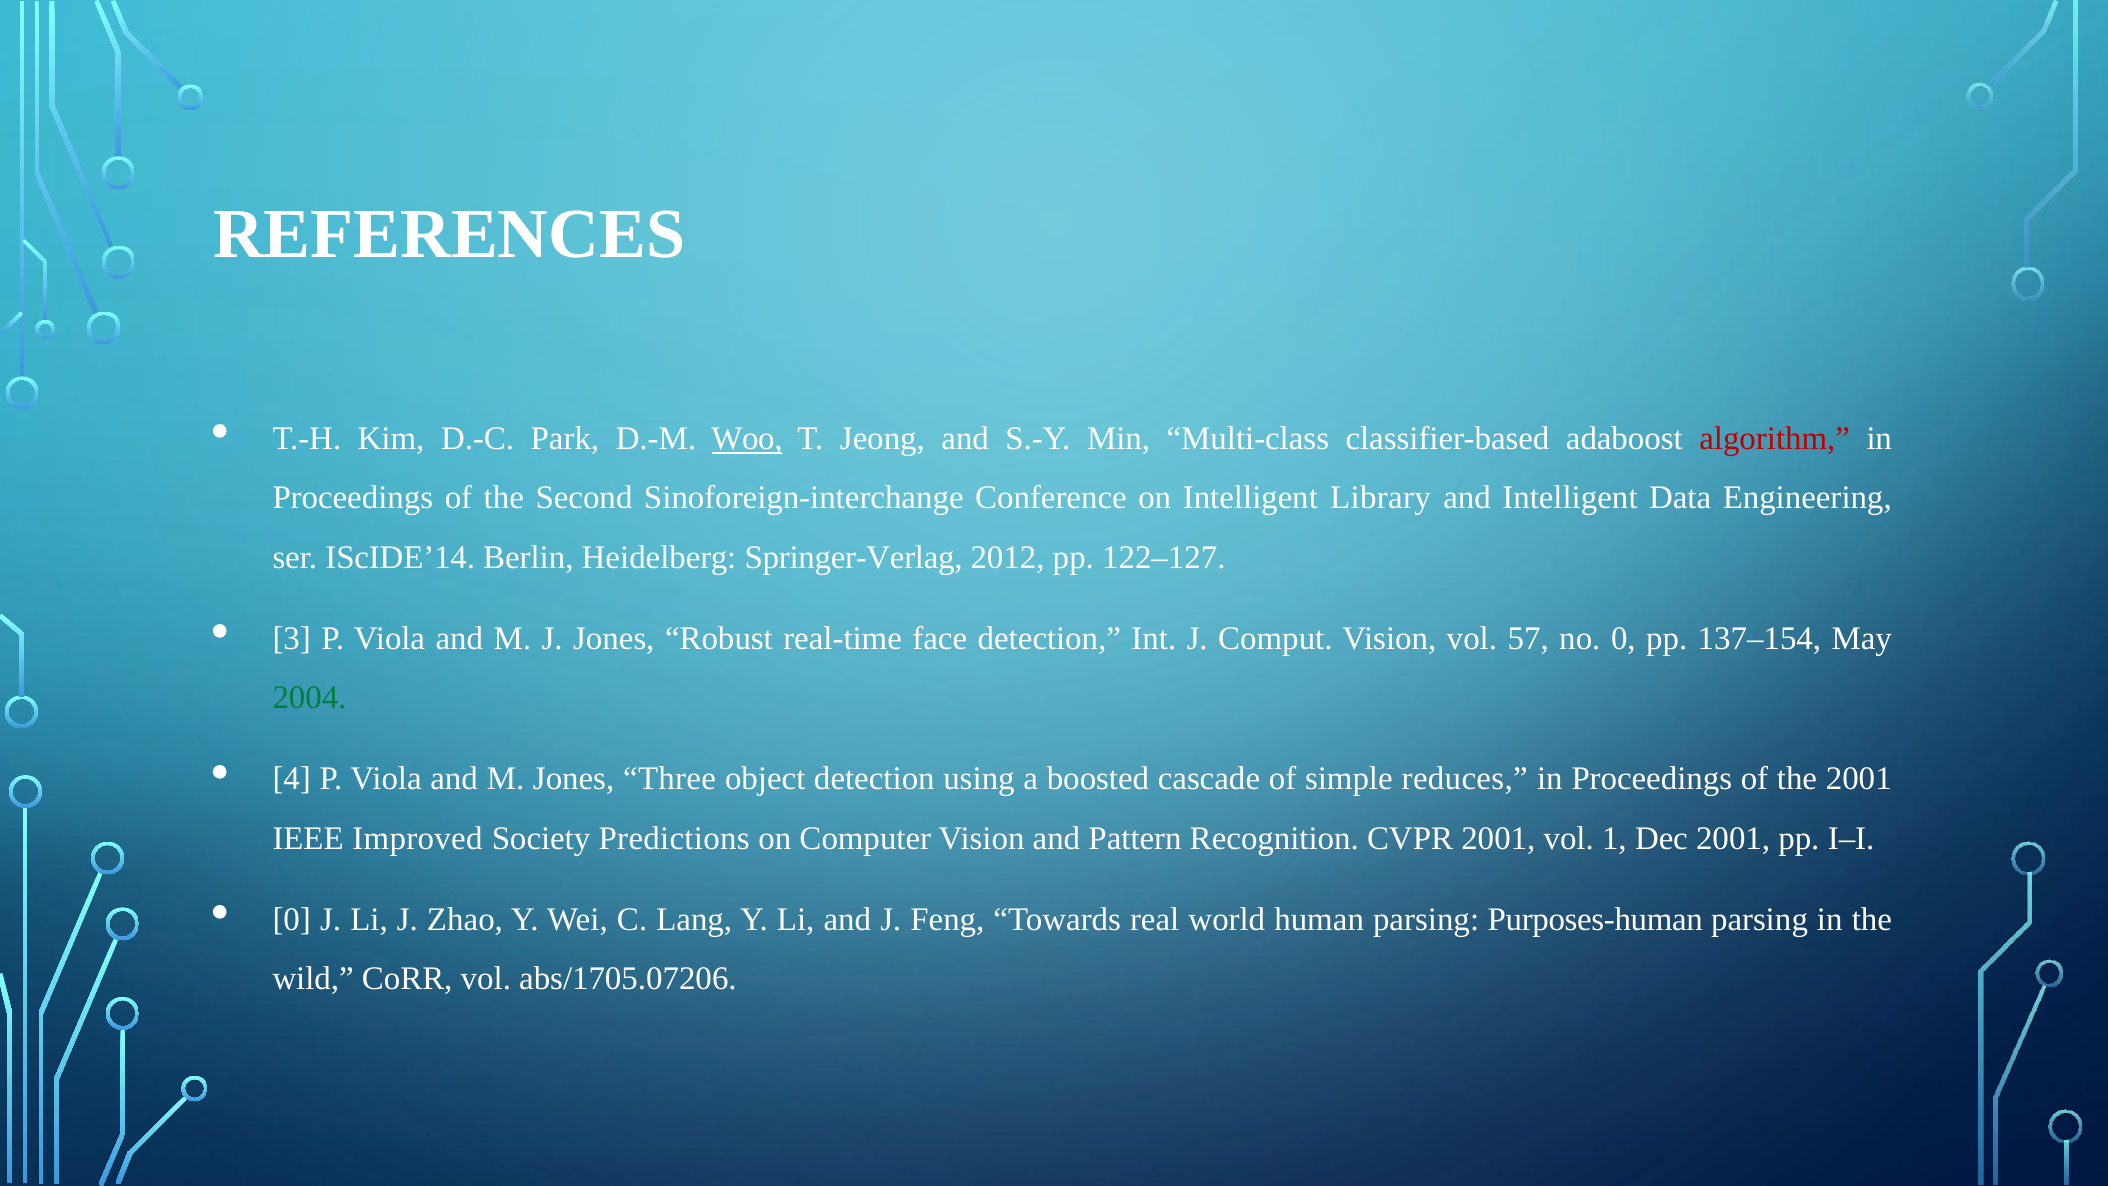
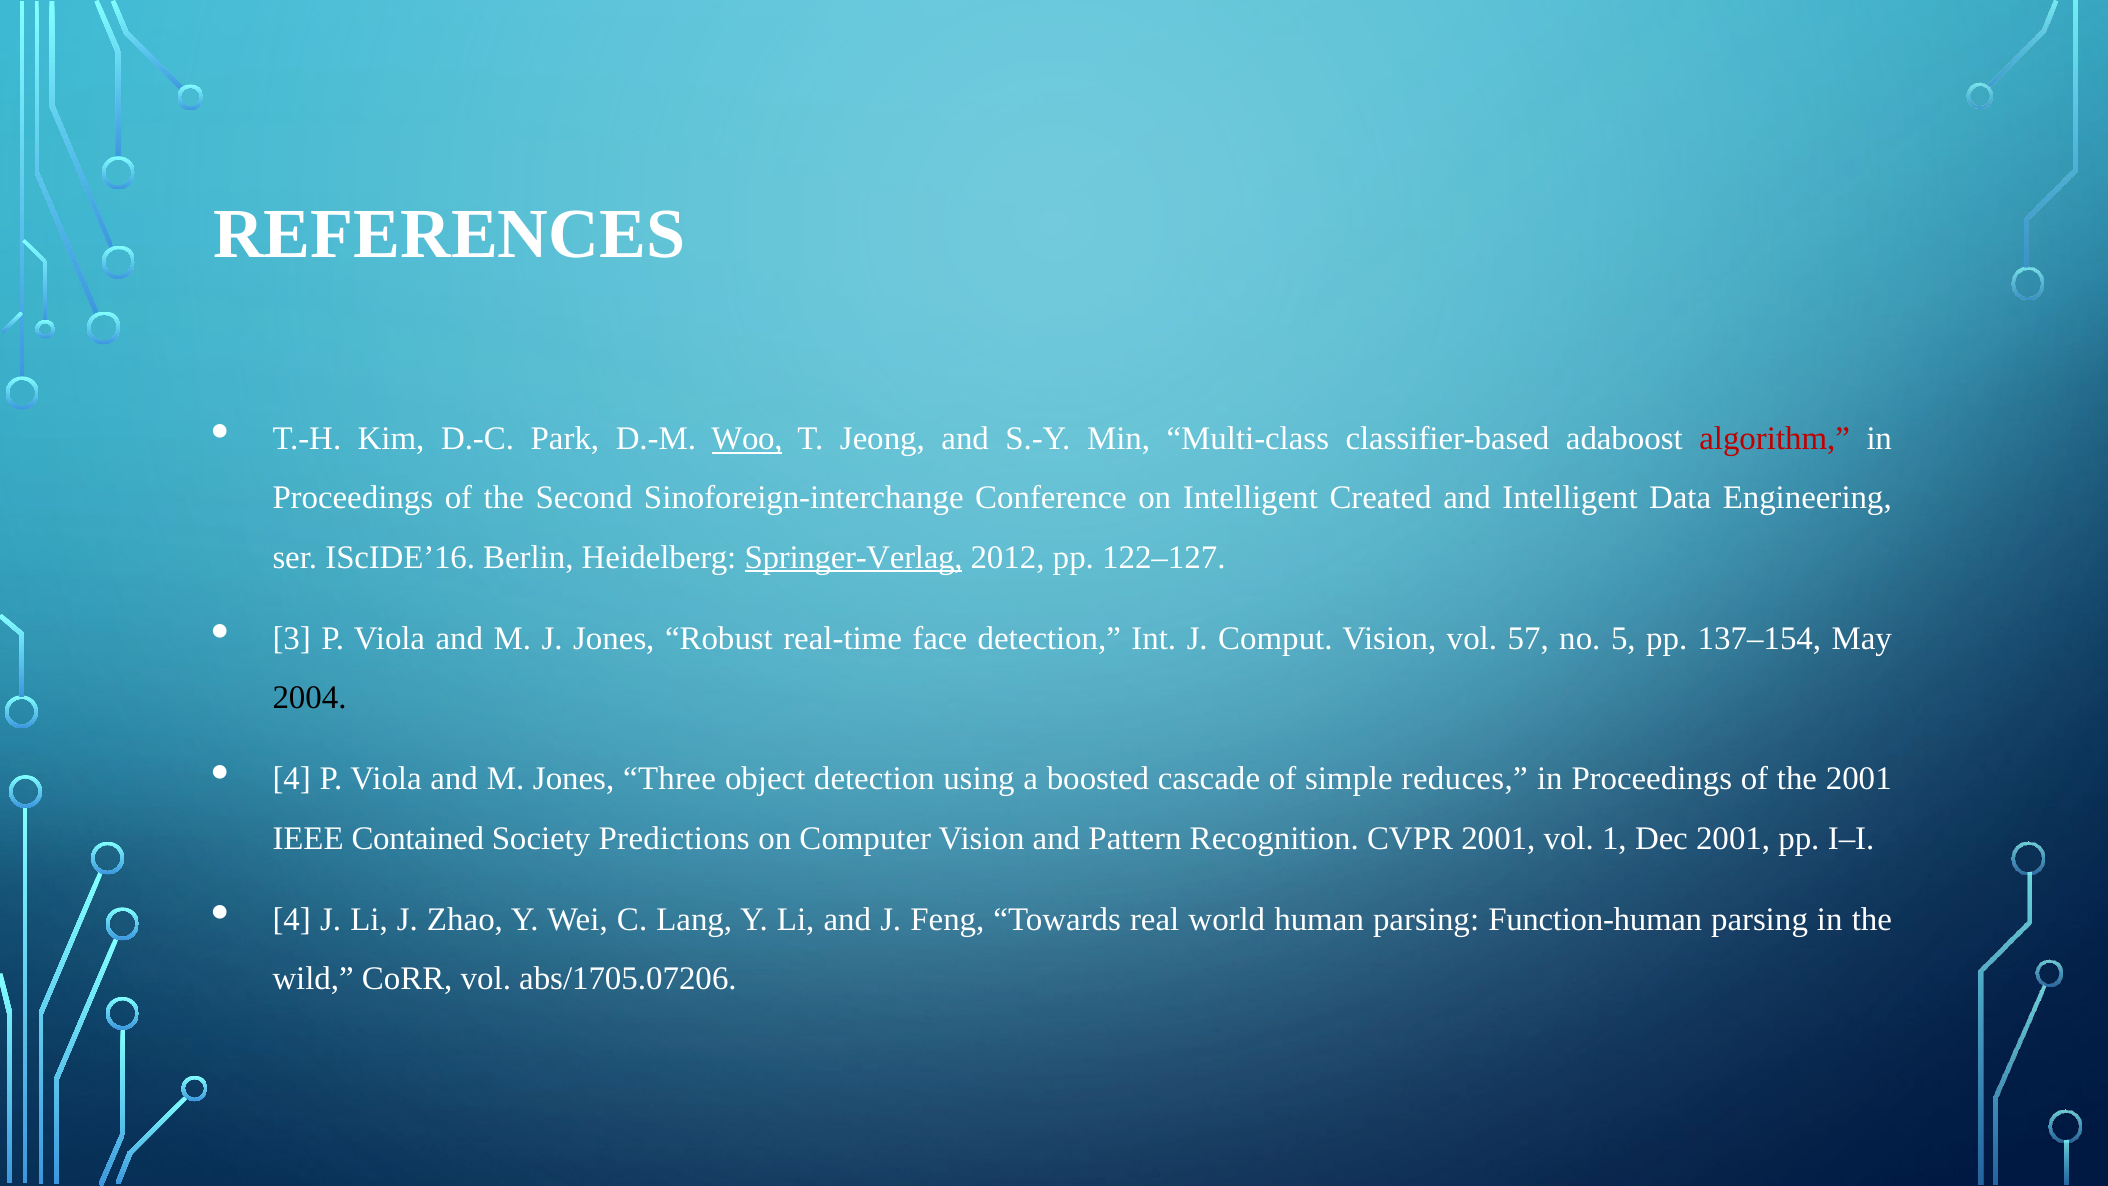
Library: Library -> Created (1381, 498)
IScIDE’14: IScIDE’14 -> IScIDE’16 (400, 557)
Springer-Verlag underline: none -> present (854, 557)
no 0: 0 -> 5 (1623, 638)
2004 colour: green -> black (310, 698)
Improved: Improved -> Contained (418, 838)
0: 0 -> 4 (292, 919)
Purposes-human: Purposes-human -> Function-human (1595, 919)
